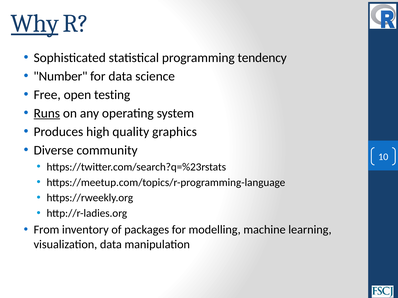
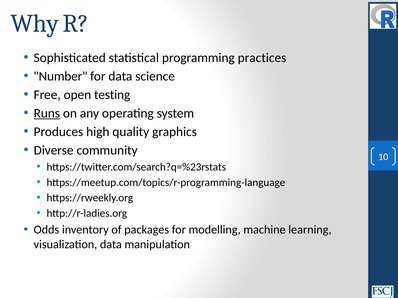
Why underline: present -> none (35, 23)
tendency: tendency -> practices (262, 58)
From: From -> Odds (46, 230)
